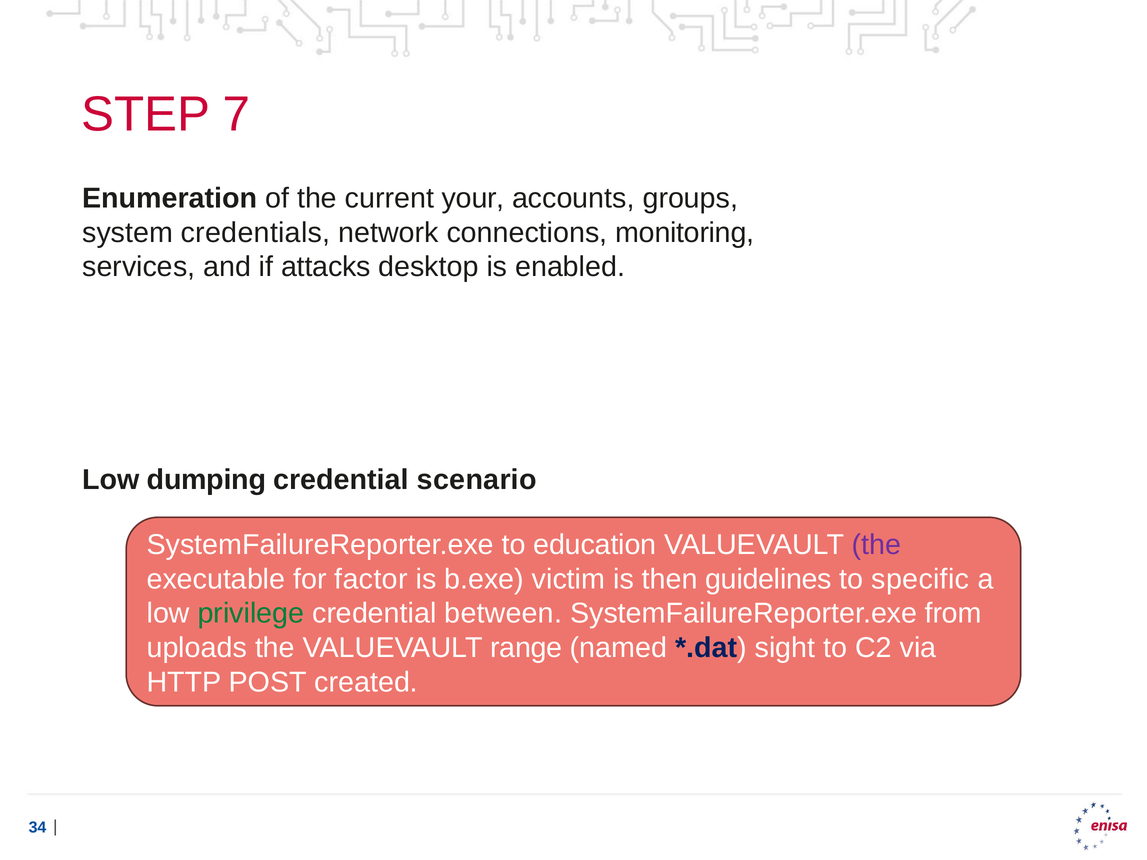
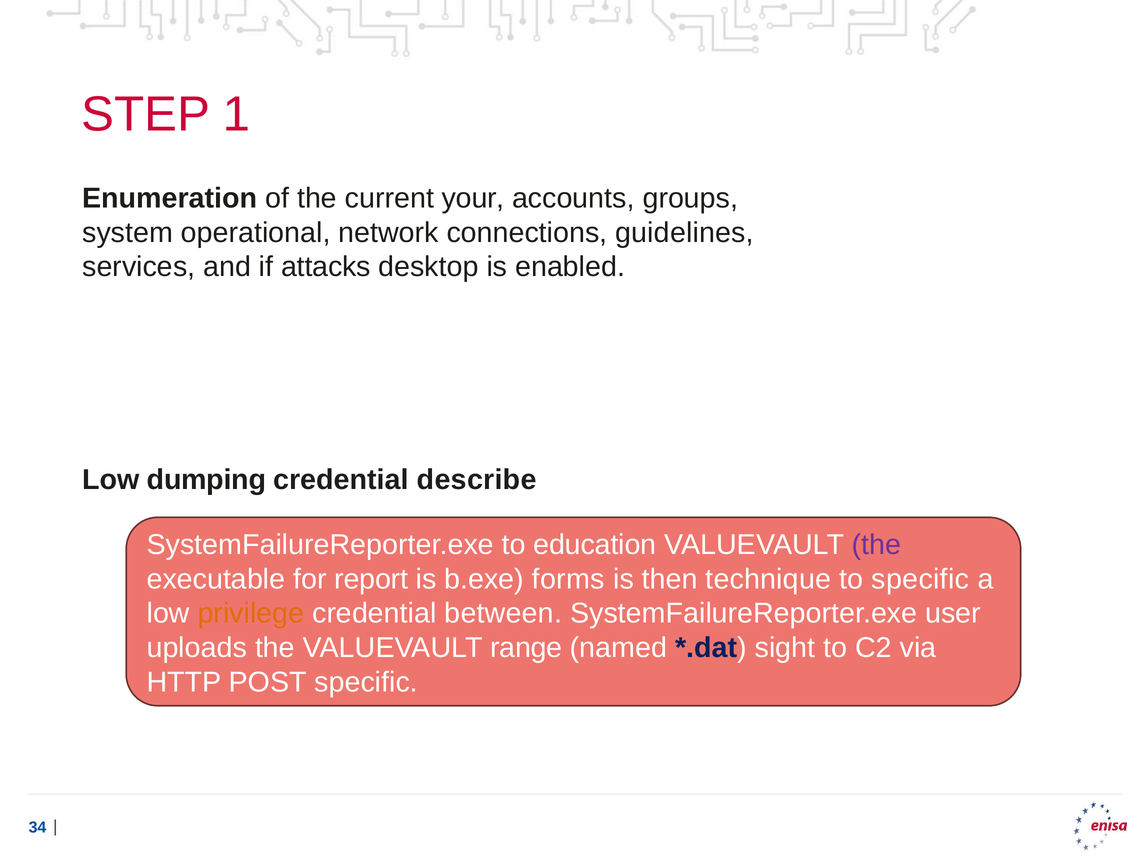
7: 7 -> 1 (237, 114)
credentials: credentials -> operational (256, 233)
monitoring: monitoring -> guidelines (685, 233)
scenario: scenario -> describe (477, 480)
factor: factor -> report (371, 579)
victim: victim -> forms (568, 579)
guidelines: guidelines -> technique (768, 579)
privilege colour: green -> orange (251, 614)
from: from -> user (953, 614)
POST created: created -> specific (366, 683)
